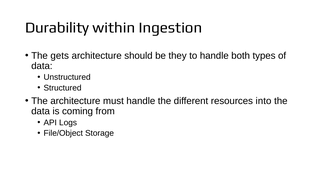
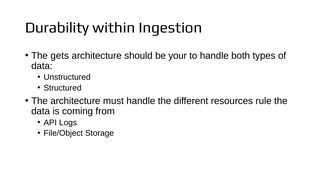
they: they -> your (178, 56)
into: into -> rule (264, 101)
